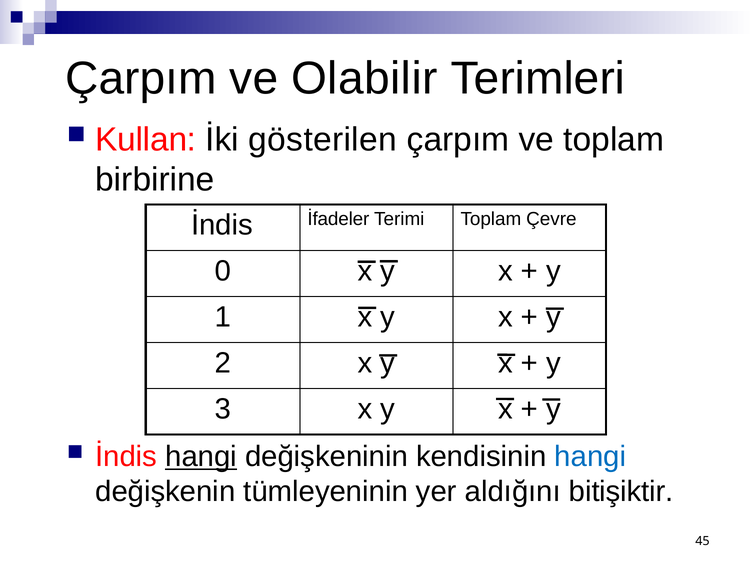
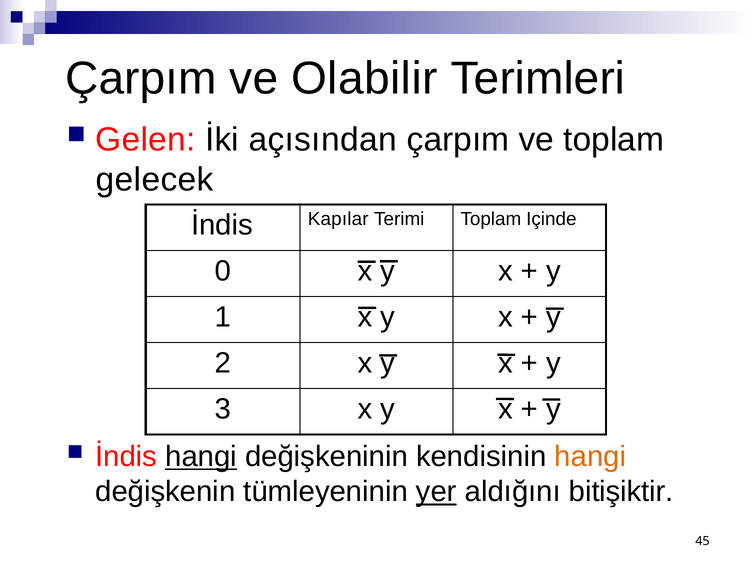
Kullan: Kullan -> Gelen (145, 140)
gösterilen: gösterilen -> açısından (323, 140)
birbirine: birbirine -> gelecek (155, 180)
İfadeler: İfadeler -> Kapılar (338, 219)
Çevre: Çevre -> Içinde (551, 219)
hangi colour: blue -> orange (590, 457)
yer underline: none -> present (436, 492)
